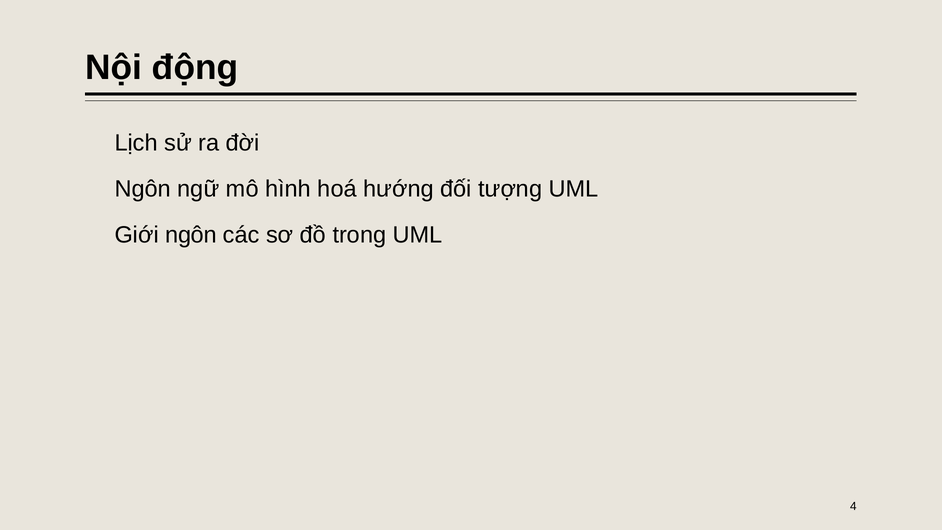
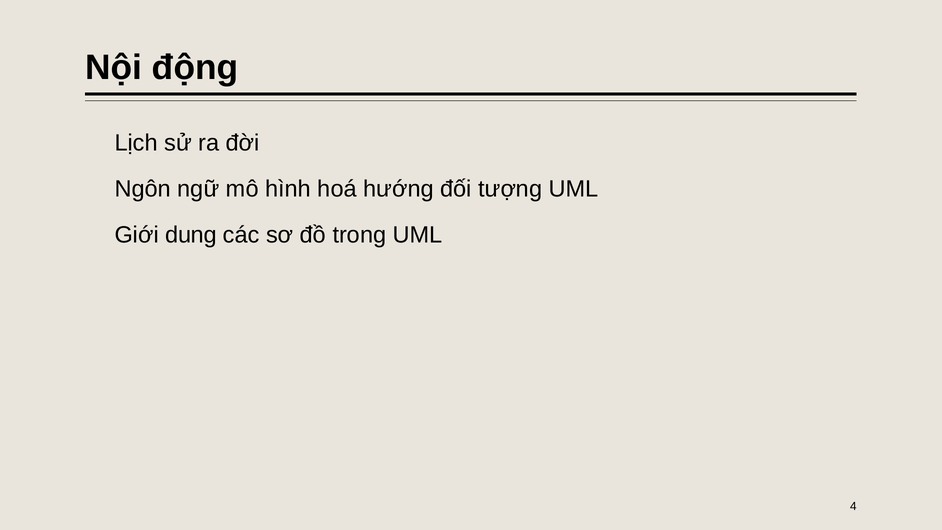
Giới ngôn: ngôn -> dung (191, 235)
